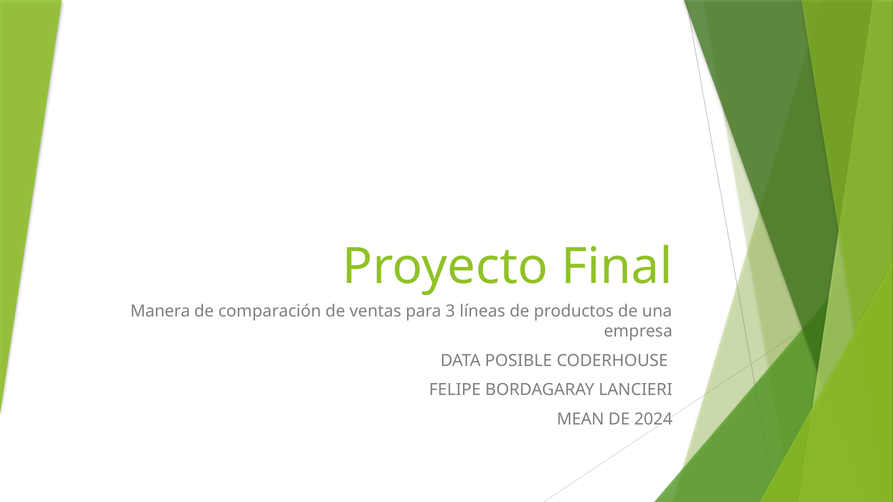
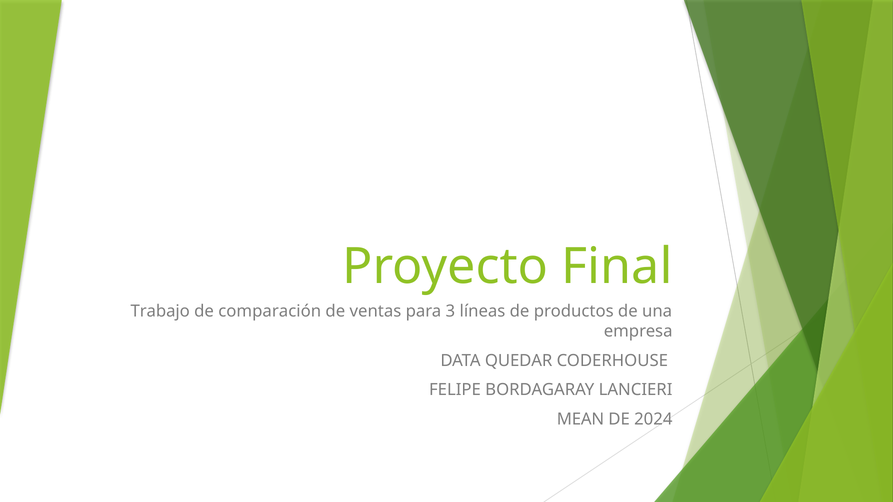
Manera: Manera -> Trabajo (160, 311)
POSIBLE: POSIBLE -> QUEDAR (519, 361)
